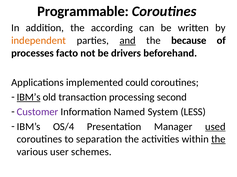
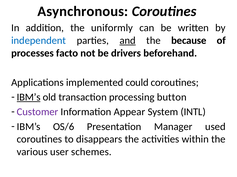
Programmable: Programmable -> Asynchronous (83, 11)
according: according -> uniformly (112, 28)
independent colour: orange -> blue (39, 41)
second: second -> button (172, 98)
Named: Named -> Appear (129, 112)
LESS: LESS -> INTL (193, 112)
OS/4: OS/4 -> OS/6 (64, 127)
used underline: present -> none (215, 127)
separation: separation -> disappears (99, 140)
the underline: present -> none (218, 140)
